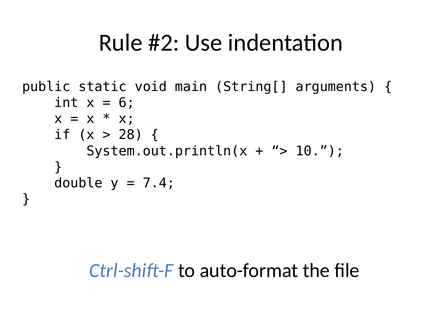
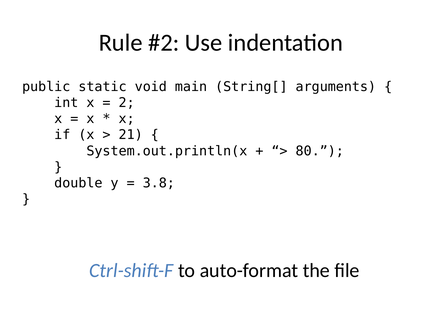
6: 6 -> 2 (127, 103)
28: 28 -> 21 (131, 135)
10: 10 -> 80 (320, 151)
7.4: 7.4 -> 3.8 (159, 183)
